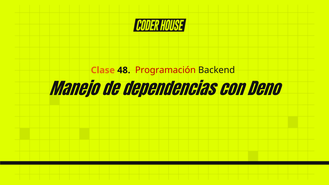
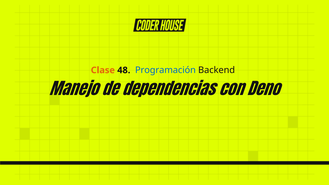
Programación colour: red -> blue (165, 70)
